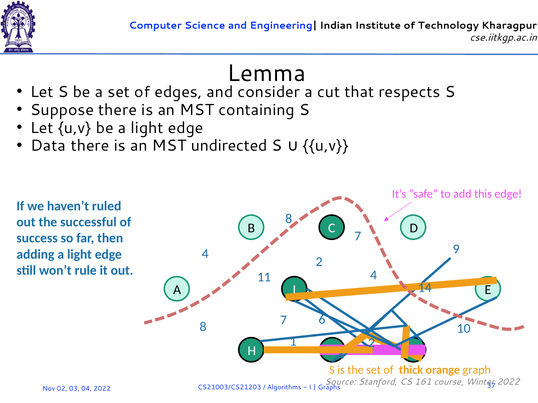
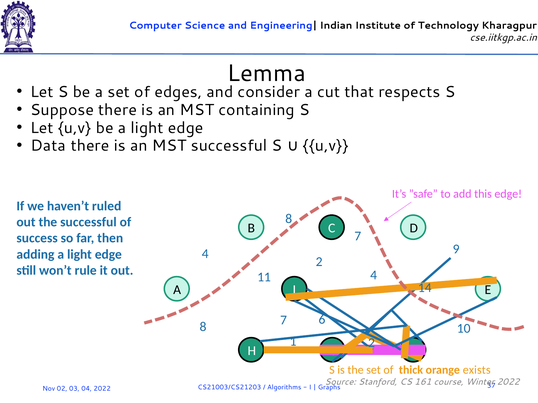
MST undirected: undirected -> successful (229, 146)
graph: graph -> exists (477, 370)
